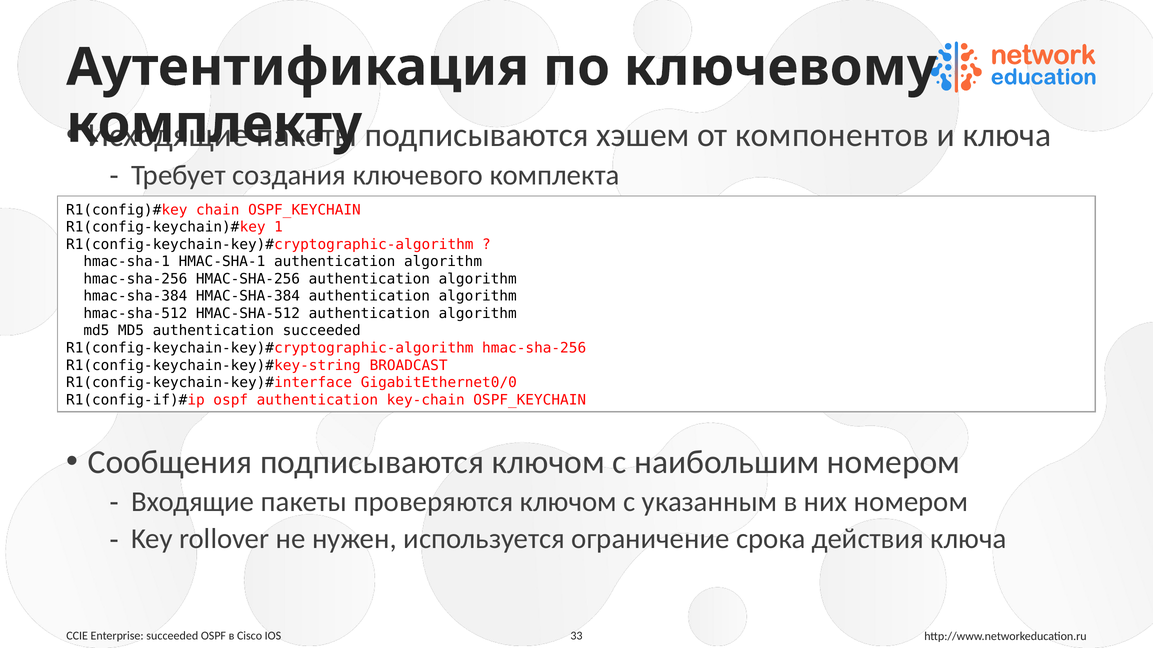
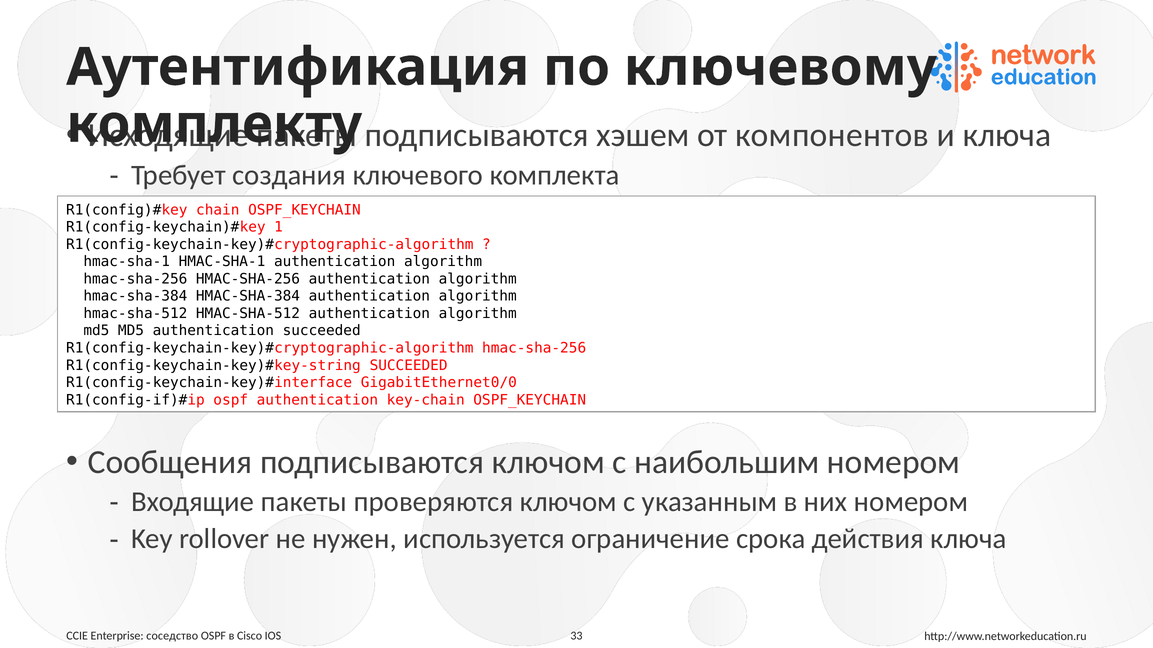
BROADCAST: BROADCAST -> SUCCEEDED (409, 366)
Enterprise succeeded: succeeded -> соседство (172, 636)
